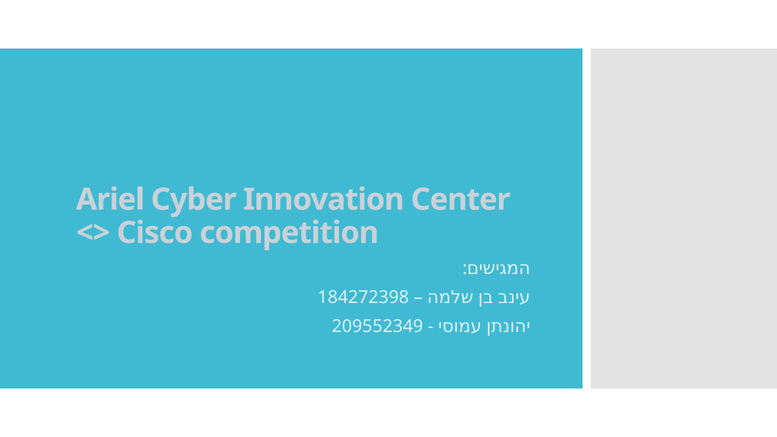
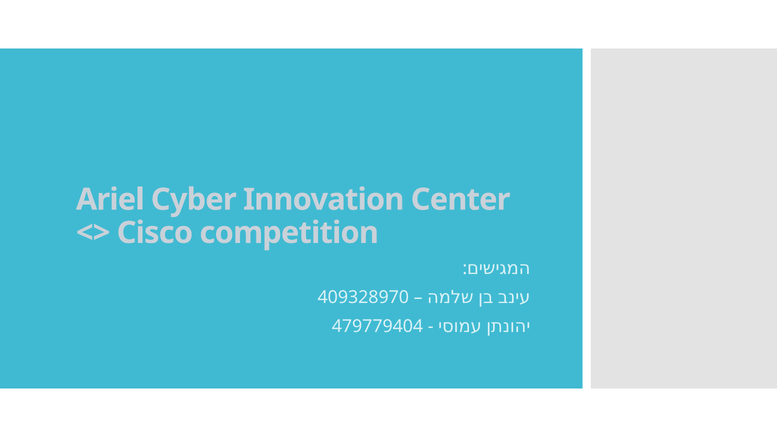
184272398: 184272398 -> 409328970 (363, 297)
209552349: 209552349 -> 479779404 (377, 326)
